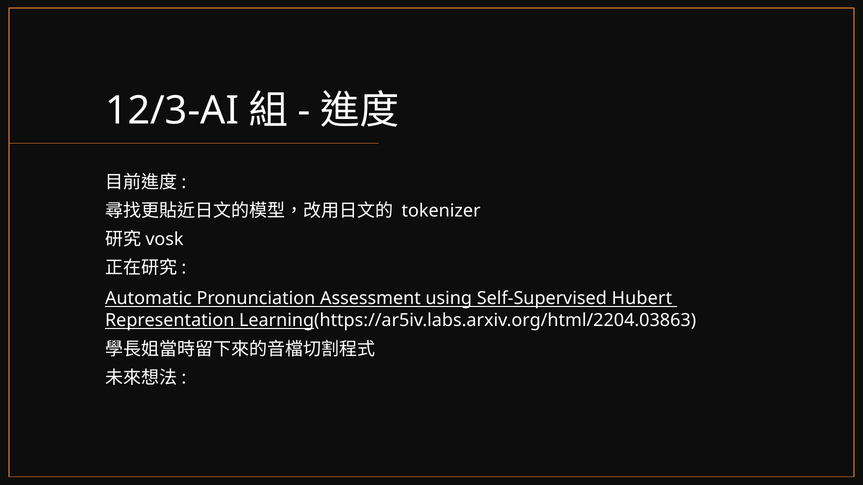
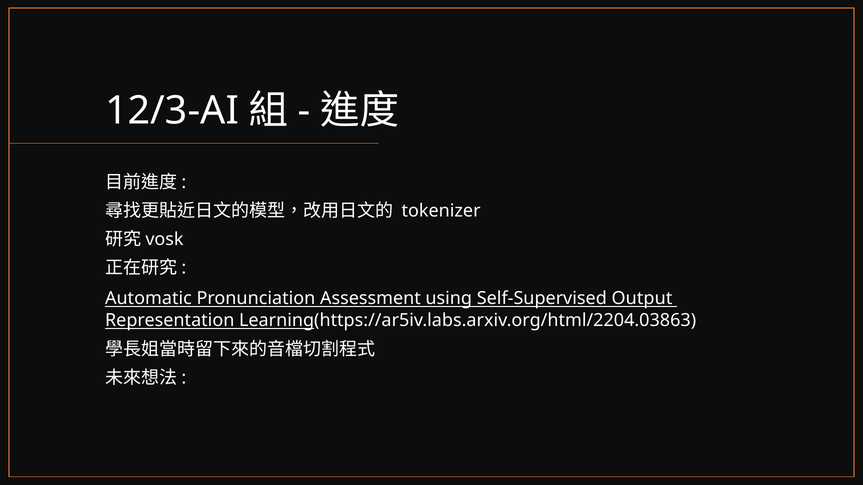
Hubert: Hubert -> Output (642, 299)
